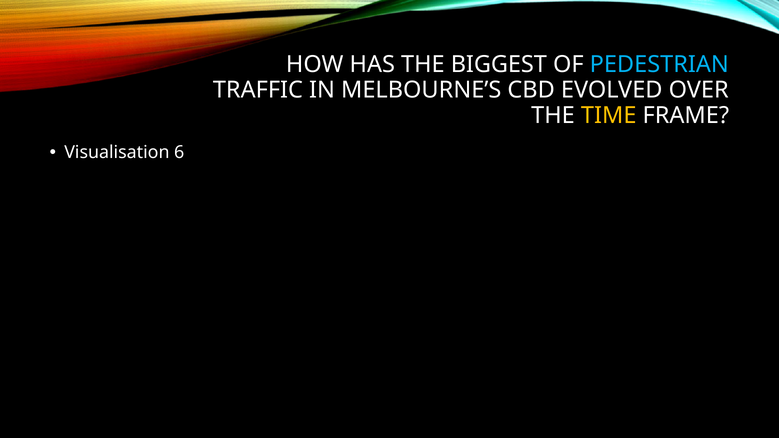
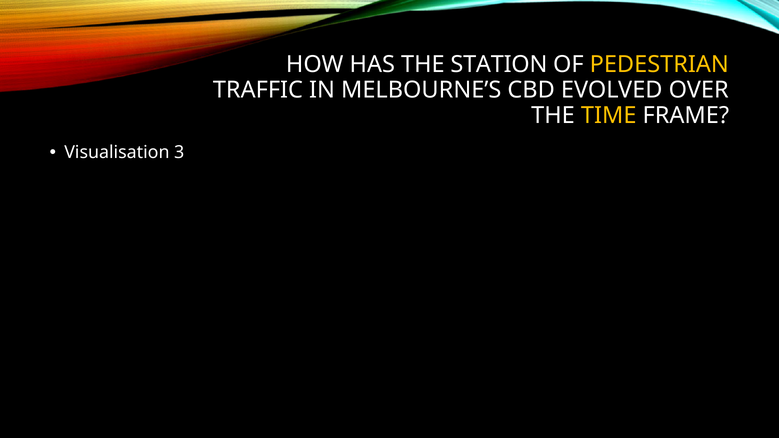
BIGGEST: BIGGEST -> STATION (499, 65)
PEDESTRIAN colour: light blue -> yellow (659, 65)
6: 6 -> 3 (179, 153)
